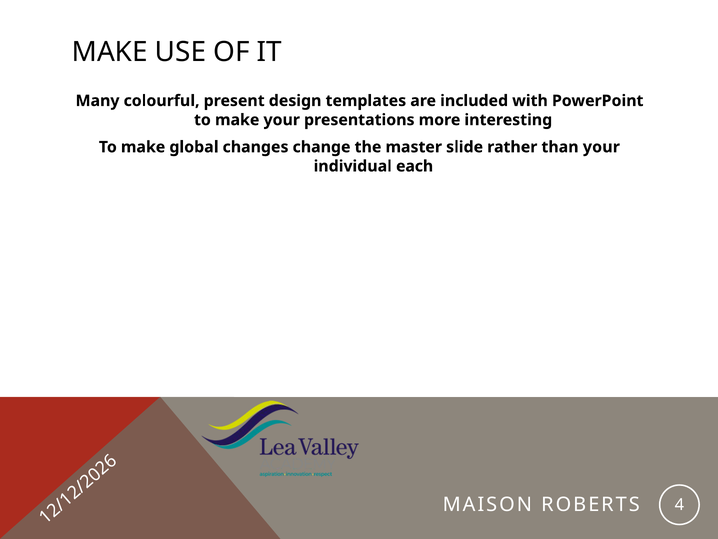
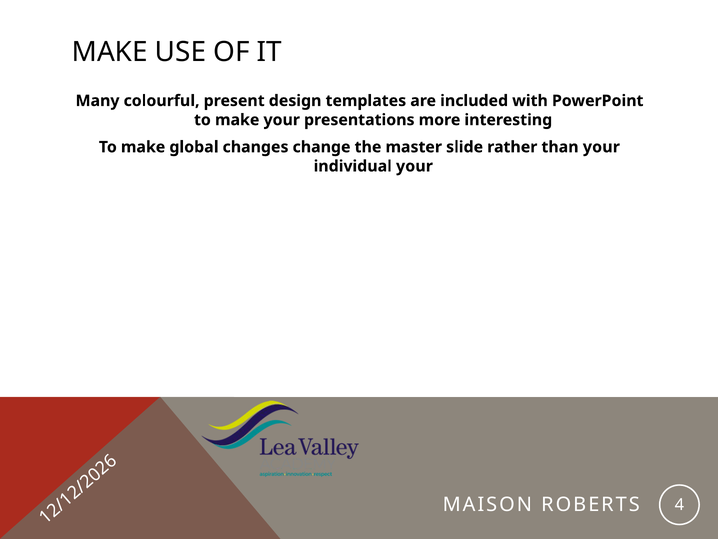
individual each: each -> your (414, 166)
